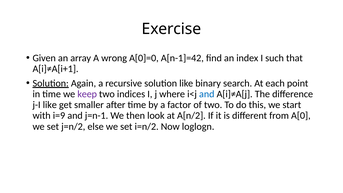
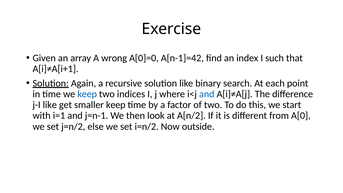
keep colour: purple -> blue (87, 94)
smaller after: after -> keep (116, 105)
i=9: i=9 -> i=1 (59, 116)
loglogn: loglogn -> outside (198, 126)
